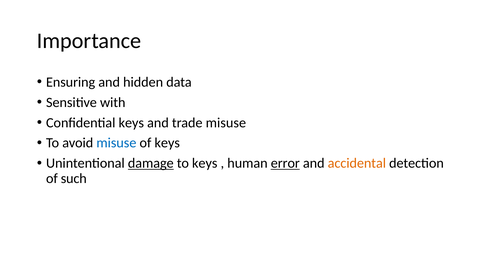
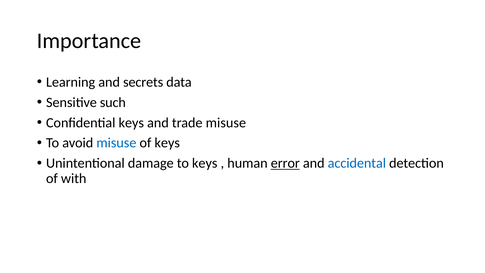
Ensuring: Ensuring -> Learning (71, 82)
hidden: hidden -> secrets (143, 82)
with: with -> such (113, 102)
damage underline: present -> none (151, 163)
accidental colour: orange -> blue (357, 163)
such: such -> with (74, 178)
